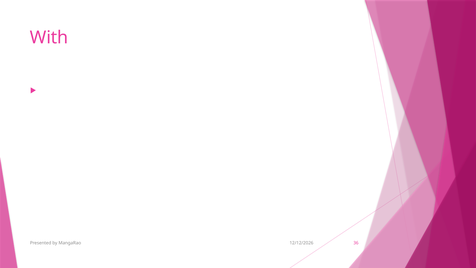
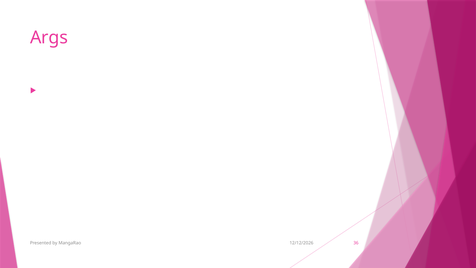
With: With -> Args (49, 38)
